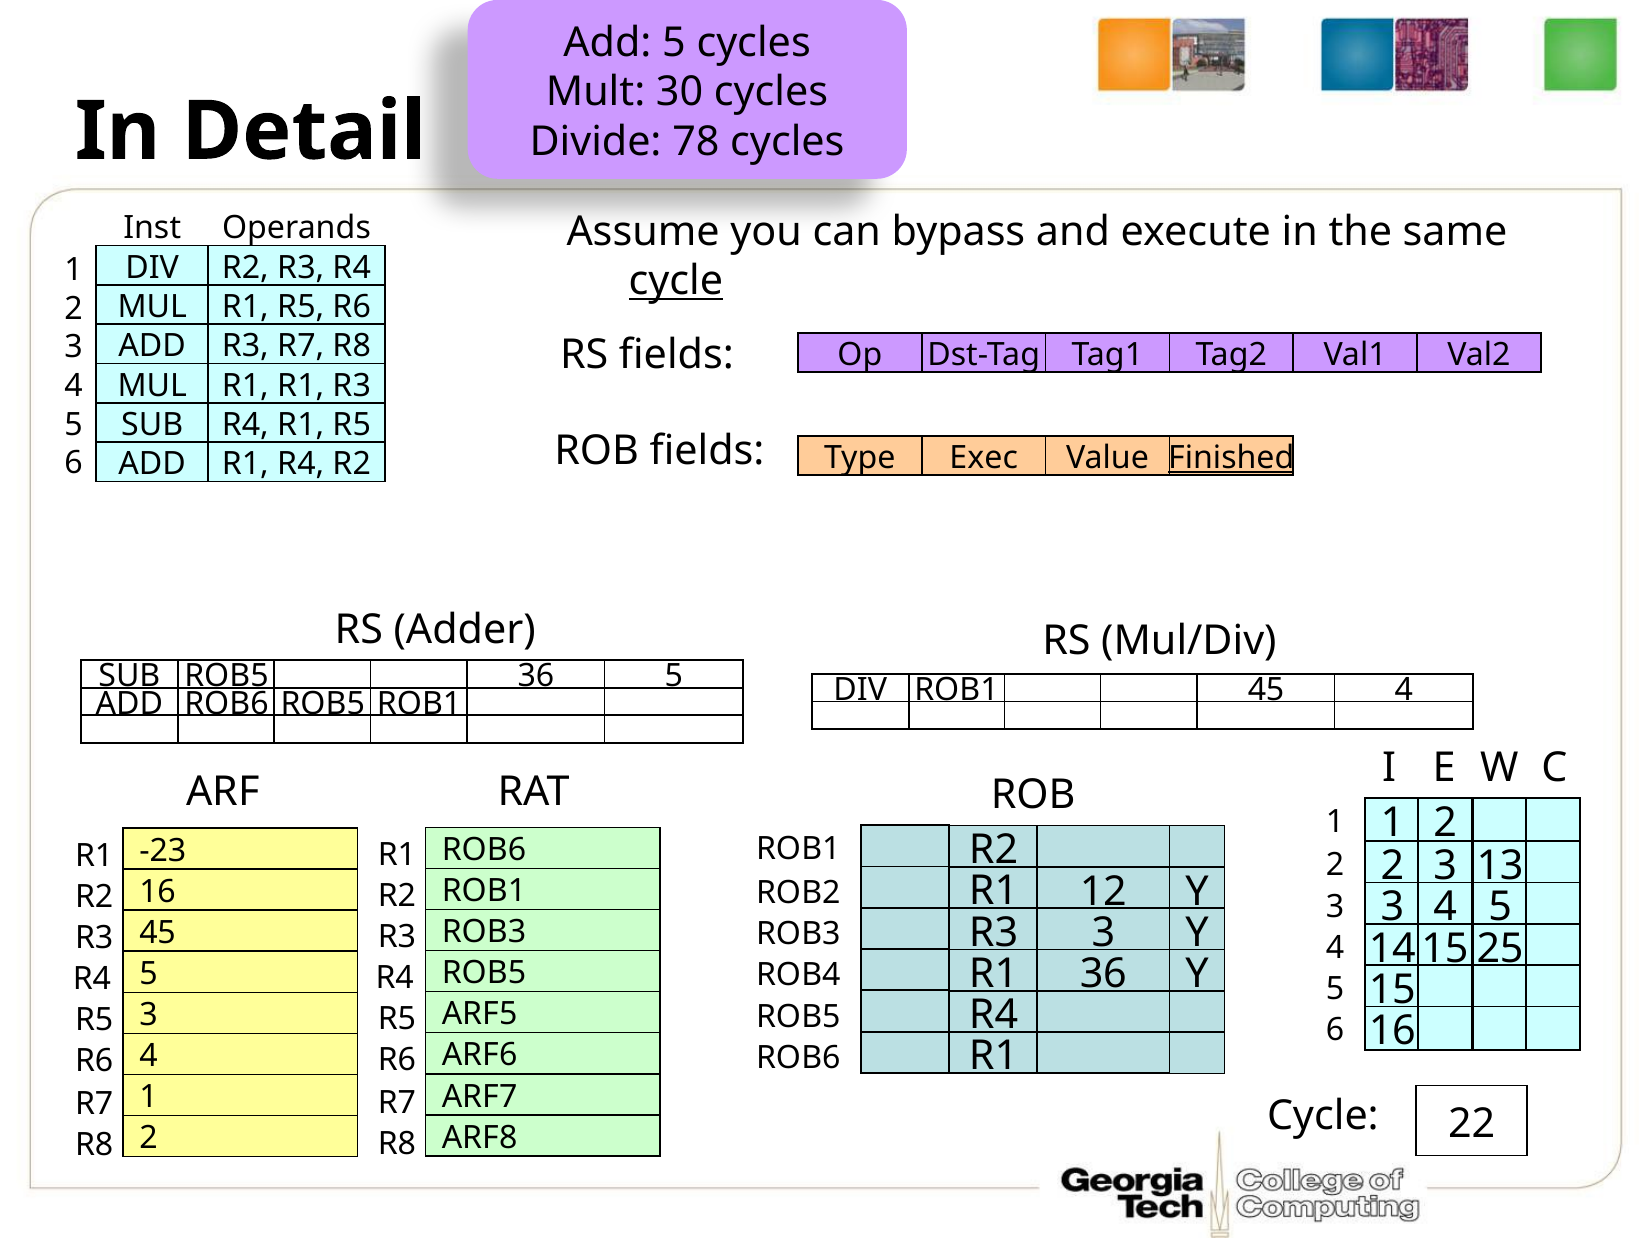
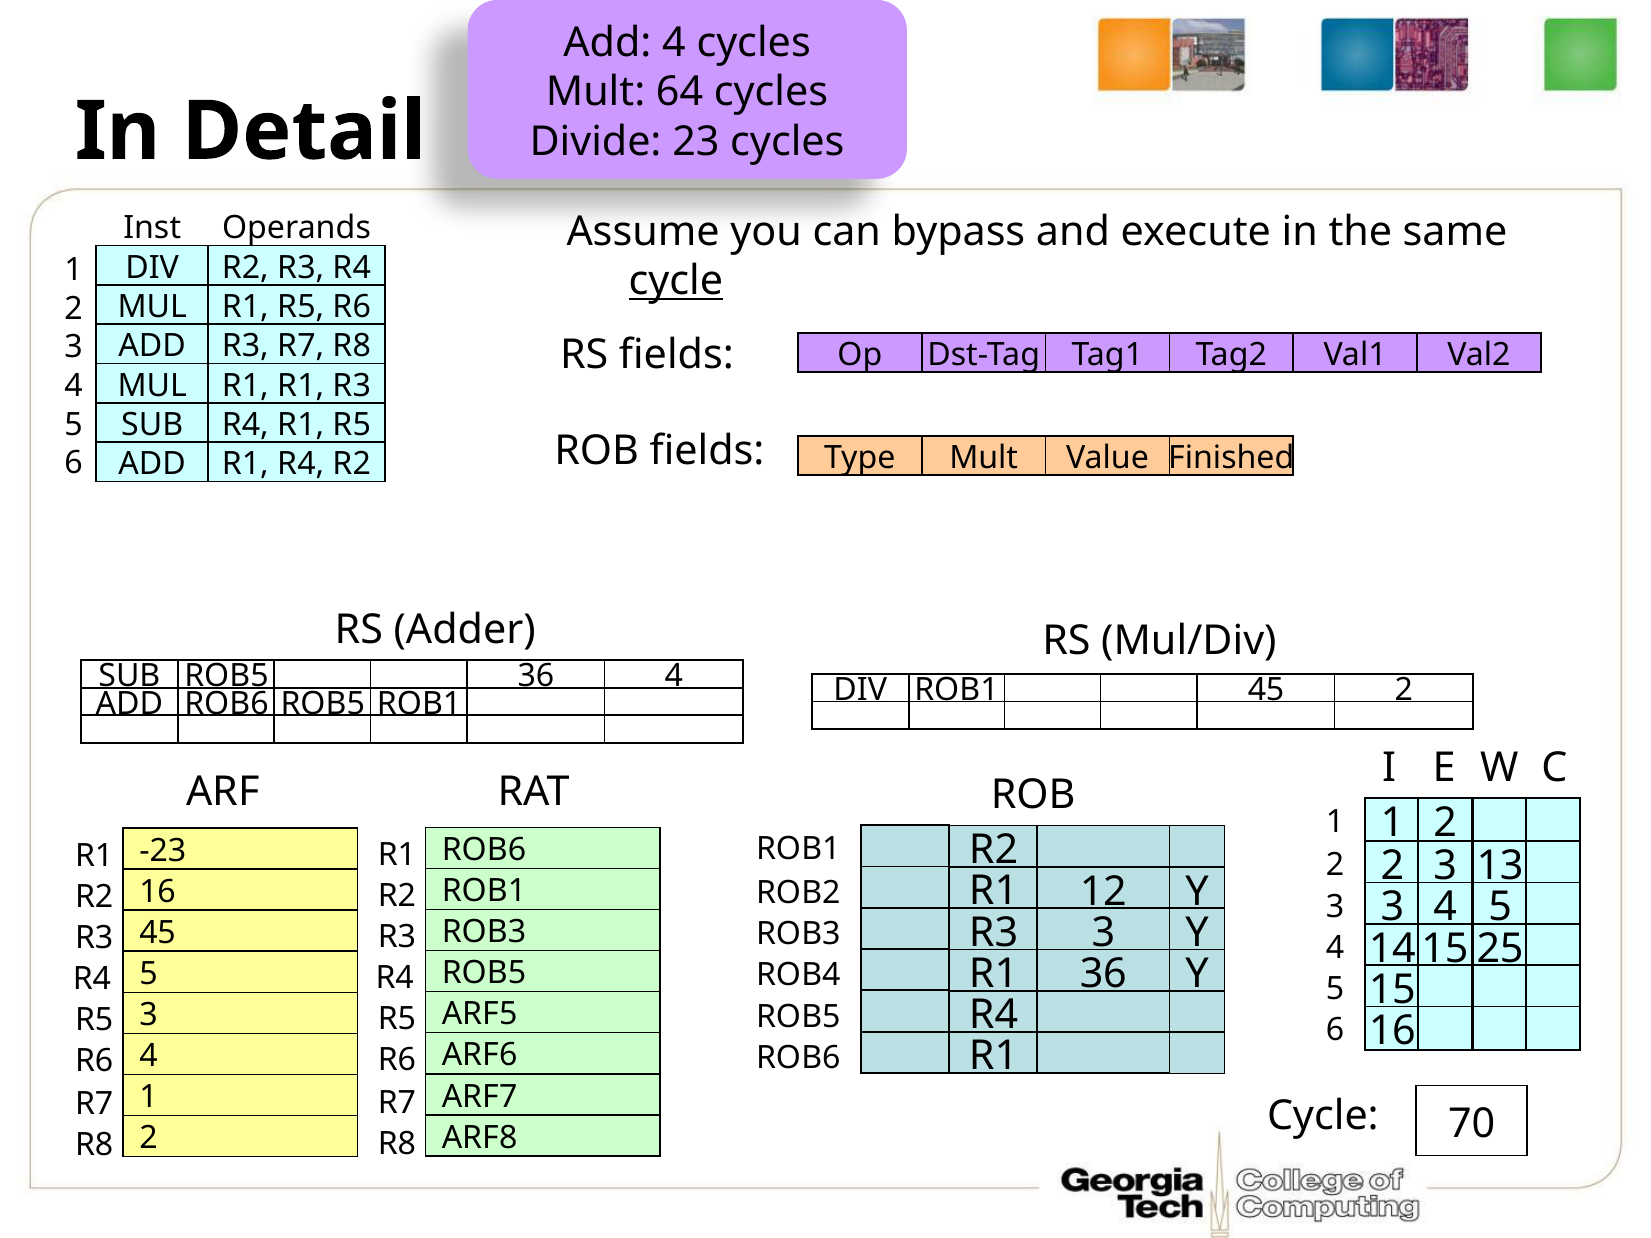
Add 5: 5 -> 4 (674, 43)
30: 30 -> 64 (680, 92)
78: 78 -> 23 (696, 142)
Type Exec: Exec -> Mult (984, 458)
Finished underline: present -> none (1231, 458)
36 5: 5 -> 4 (674, 676)
45 4: 4 -> 2 (1404, 690)
22: 22 -> 70 (1472, 1124)
